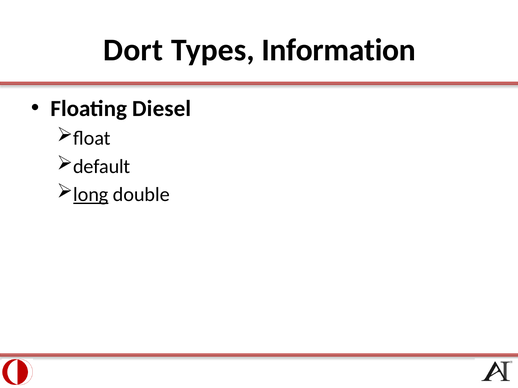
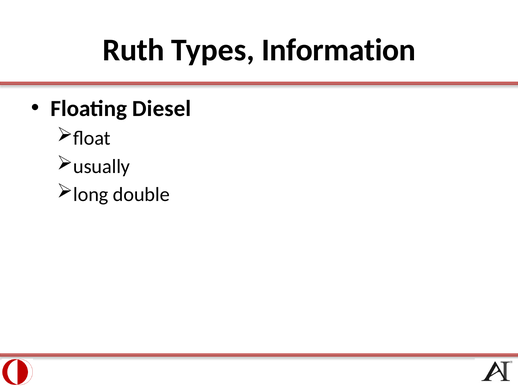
Dort: Dort -> Ruth (133, 50)
default: default -> usually (102, 167)
long underline: present -> none (91, 195)
